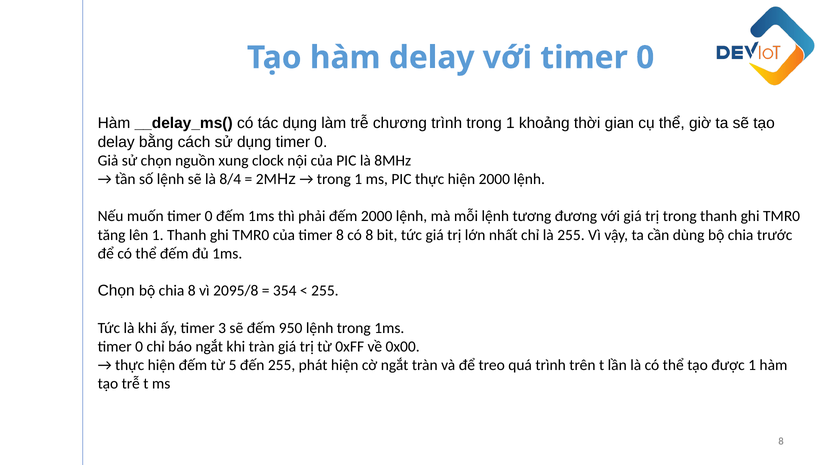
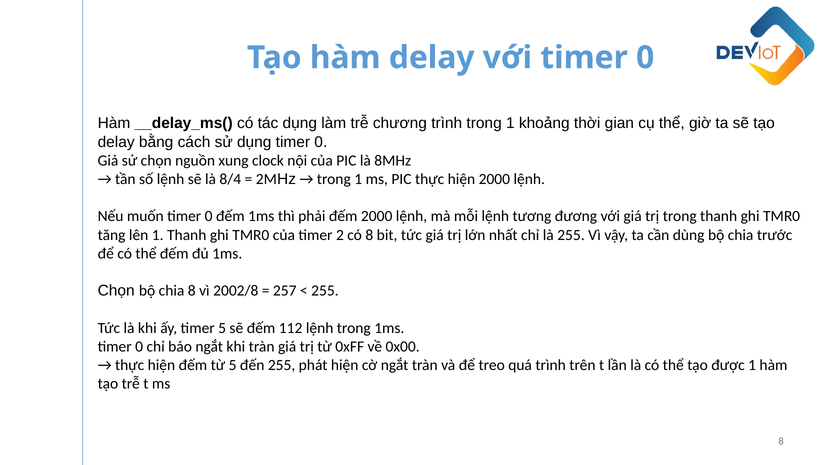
timer 8: 8 -> 2 (340, 235)
2095/8: 2095/8 -> 2002/8 (236, 291)
354: 354 -> 257 (285, 291)
timer 3: 3 -> 5 (222, 328)
950: 950 -> 112 (291, 328)
